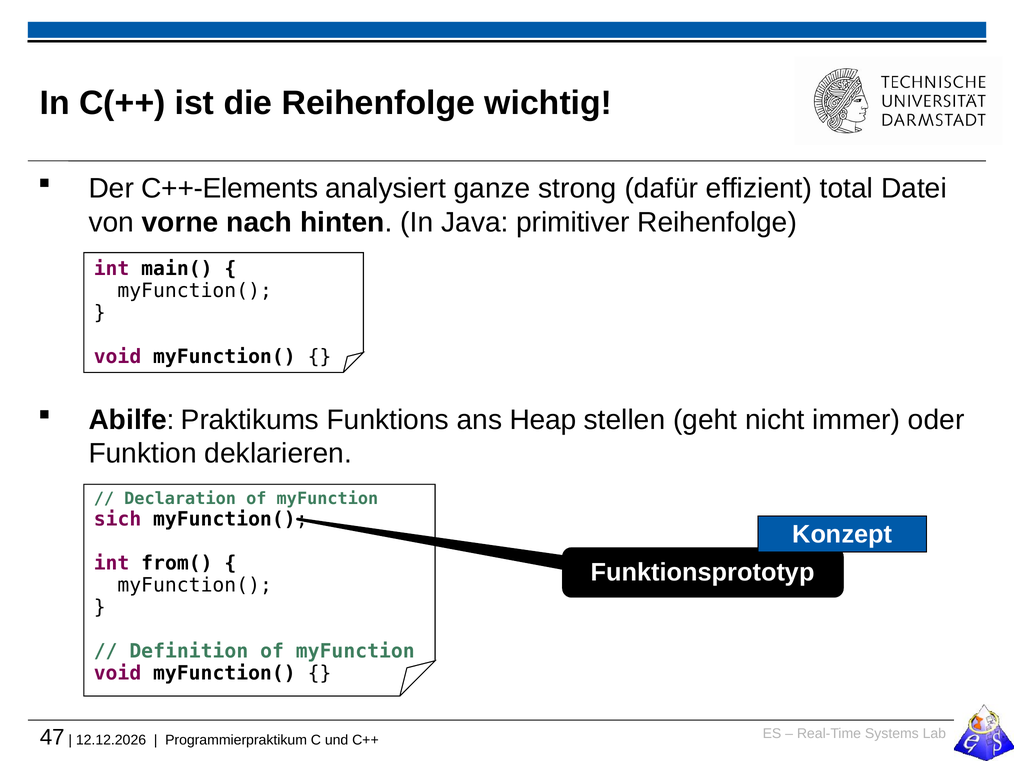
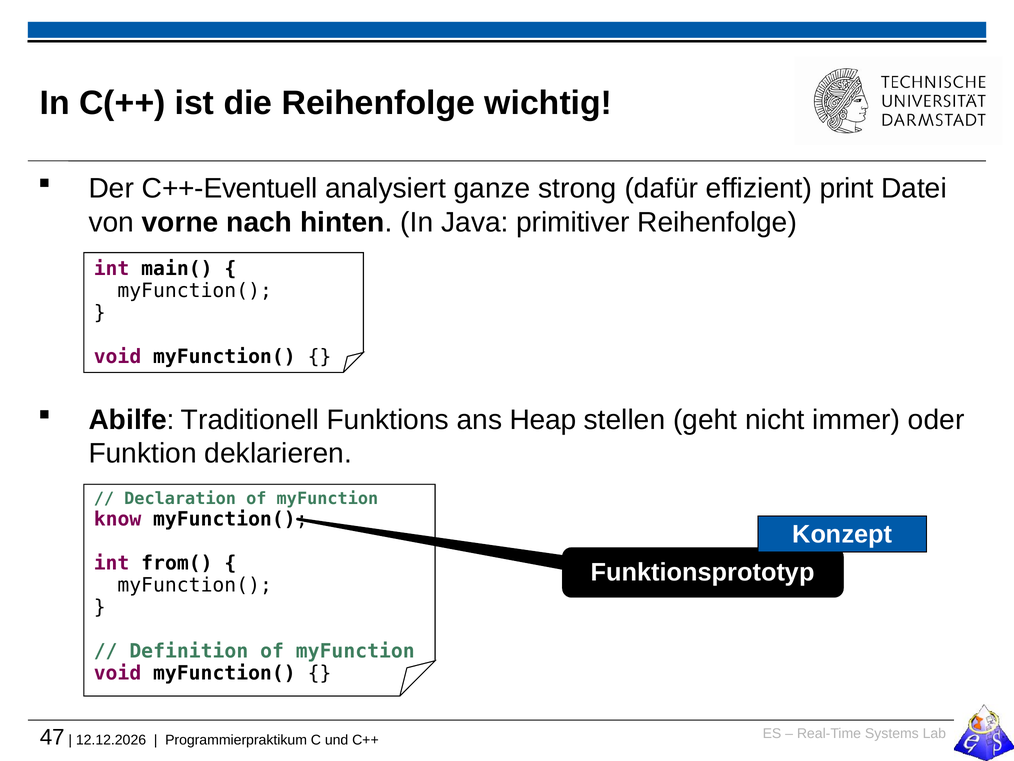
C++-Elements: C++-Elements -> C++-Eventuell (230, 189)
total: total -> print (847, 189)
Praktikums: Praktikums -> Traditionell (250, 420)
sich: sich -> know (118, 519)
